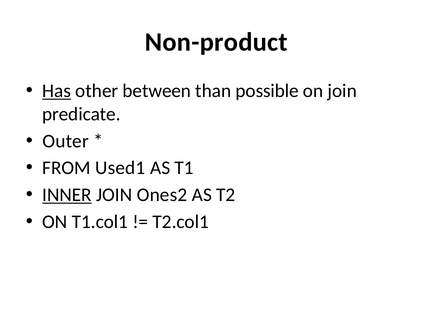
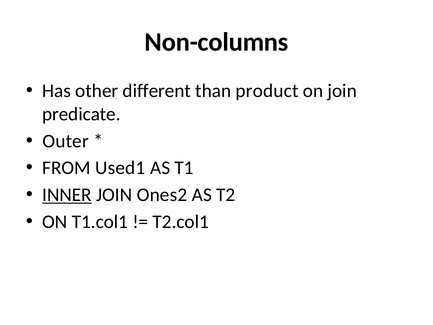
Non-product: Non-product -> Non-columns (216, 42)
Has underline: present -> none (57, 91)
between: between -> different (157, 91)
possible: possible -> product (267, 91)
